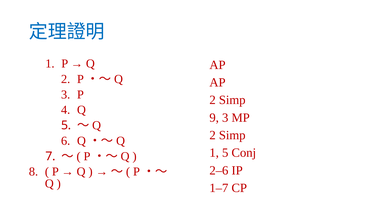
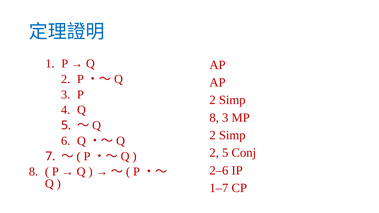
9: 9 -> 8 (214, 118)
1: 1 -> 2 (214, 153)
